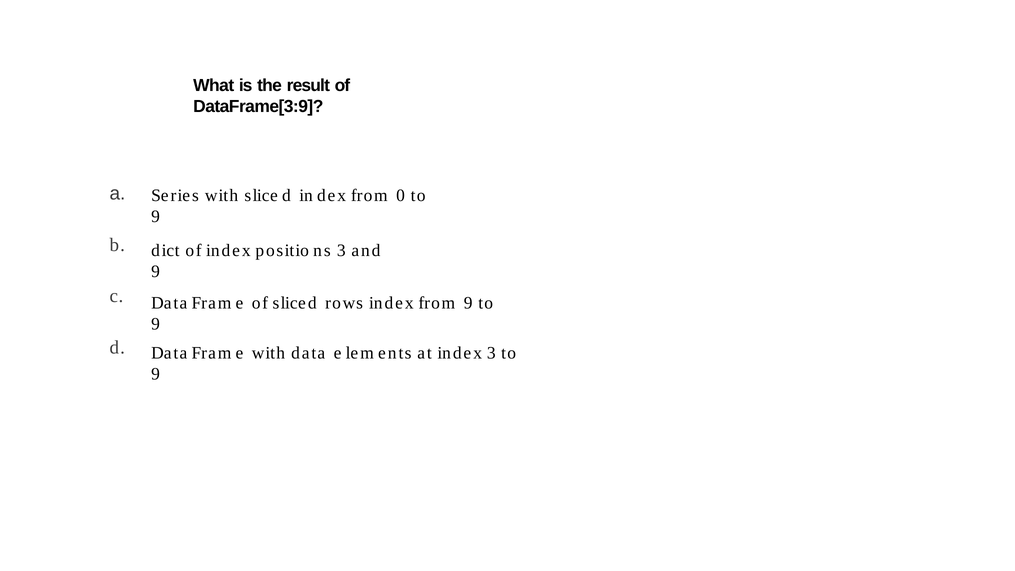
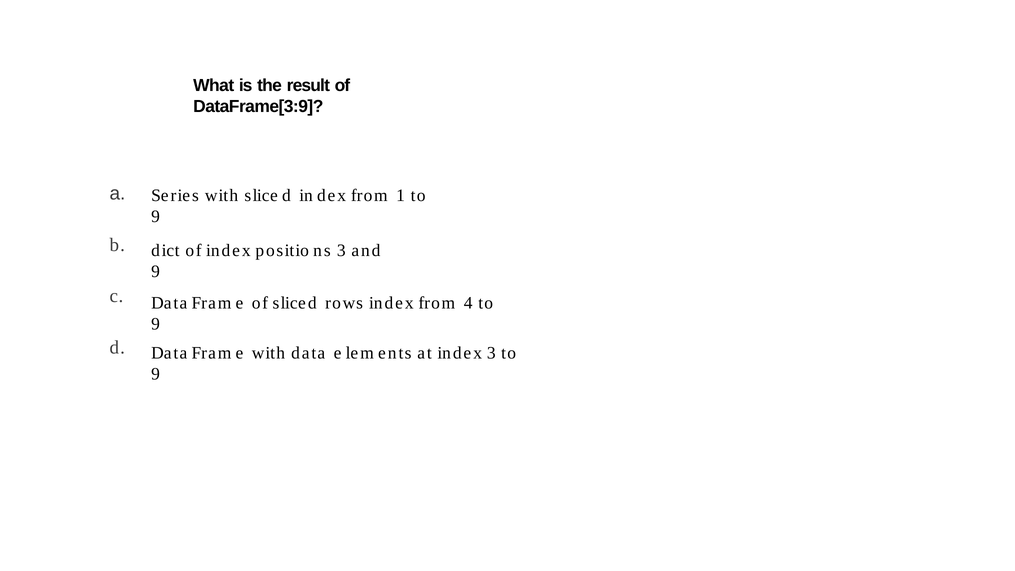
0: 0 -> 1 (401, 196)
from 9: 9 -> 4 (468, 303)
